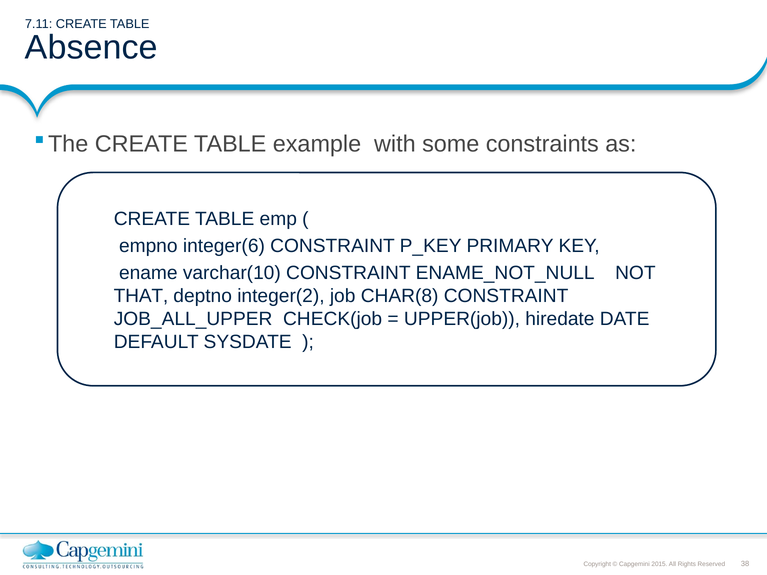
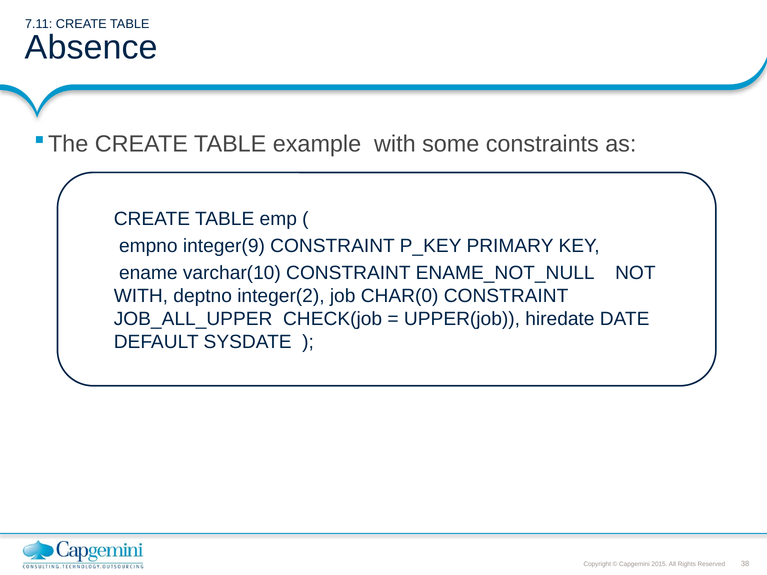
integer(6: integer(6 -> integer(9 (224, 246)
THAT: THAT -> WITH (141, 296)
CHAR(8: CHAR(8 -> CHAR(0 (400, 296)
